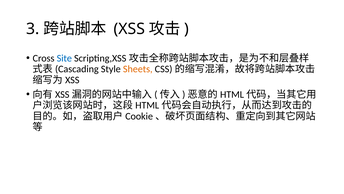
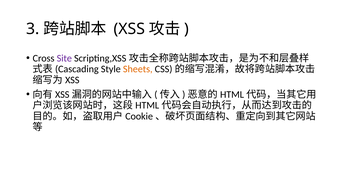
Site colour: blue -> purple (64, 58)
